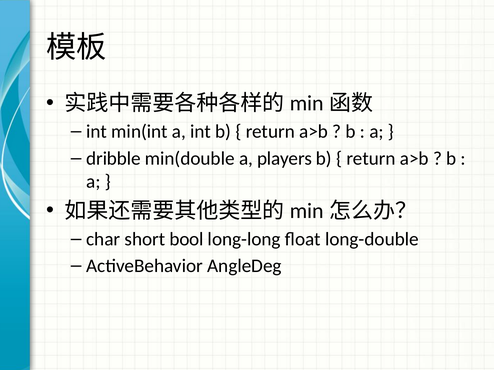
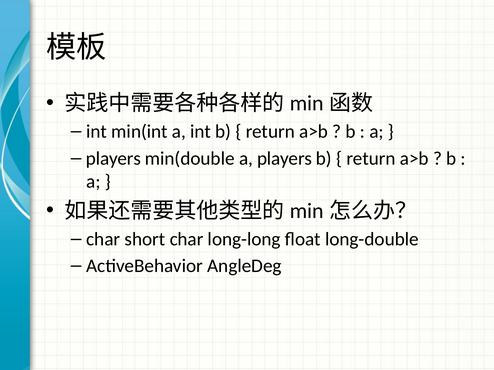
dribble: dribble -> players (113, 159)
short bool: bool -> char (187, 239)
